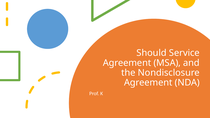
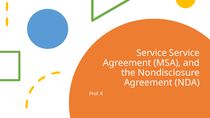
Should: Should -> Service (152, 53)
